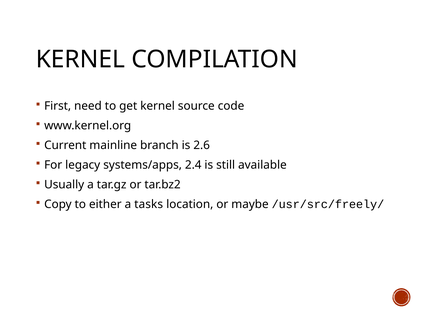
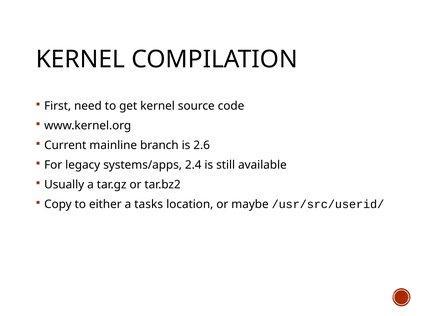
/usr/src/freely/: /usr/src/freely/ -> /usr/src/userid/ (328, 204)
